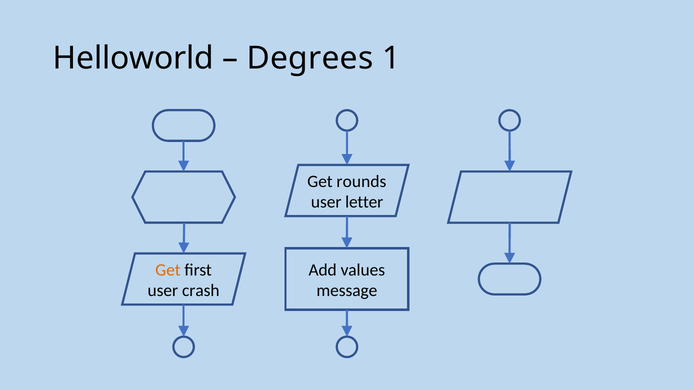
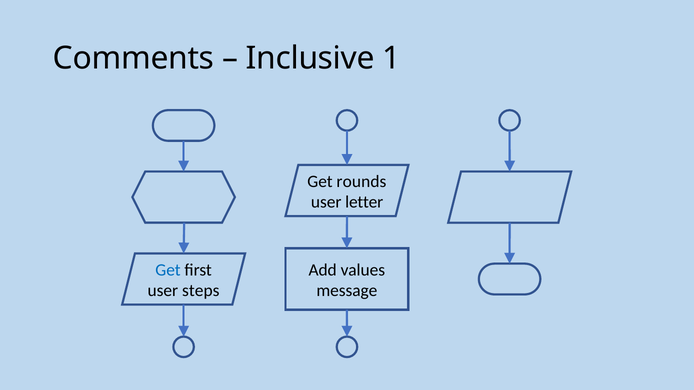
Helloworld: Helloworld -> Comments (134, 58)
Degrees: Degrees -> Inclusive (310, 58)
Get colour: orange -> blue (168, 270)
crash: crash -> steps (201, 291)
